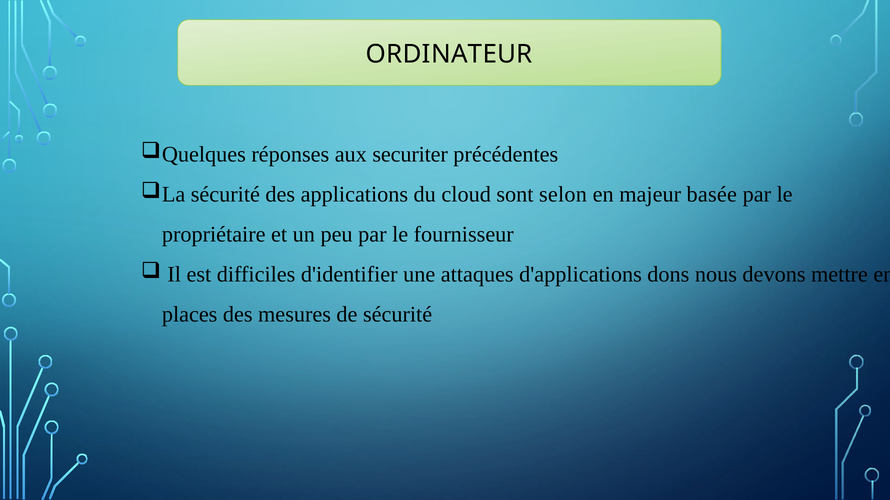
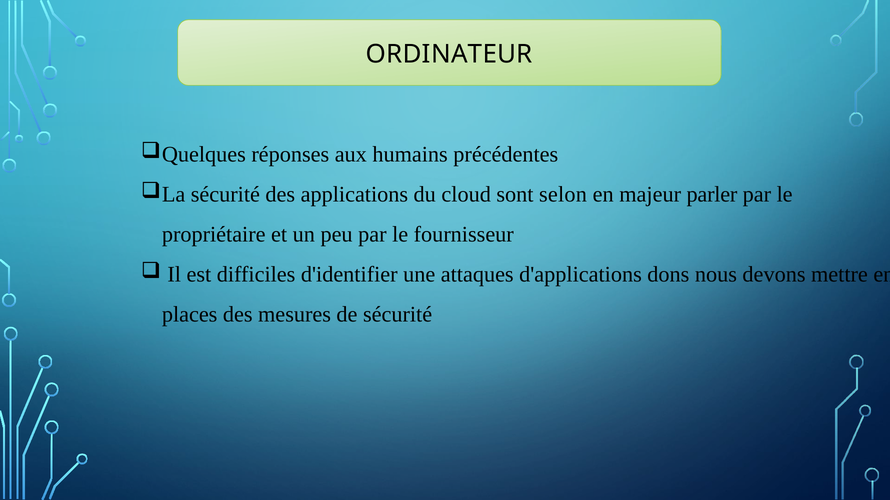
securiter: securiter -> humains (410, 155)
basée: basée -> parler (712, 195)
